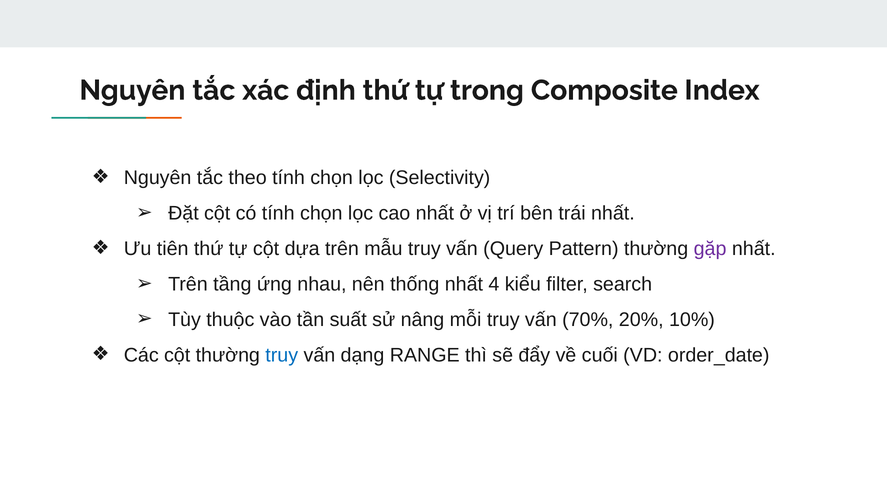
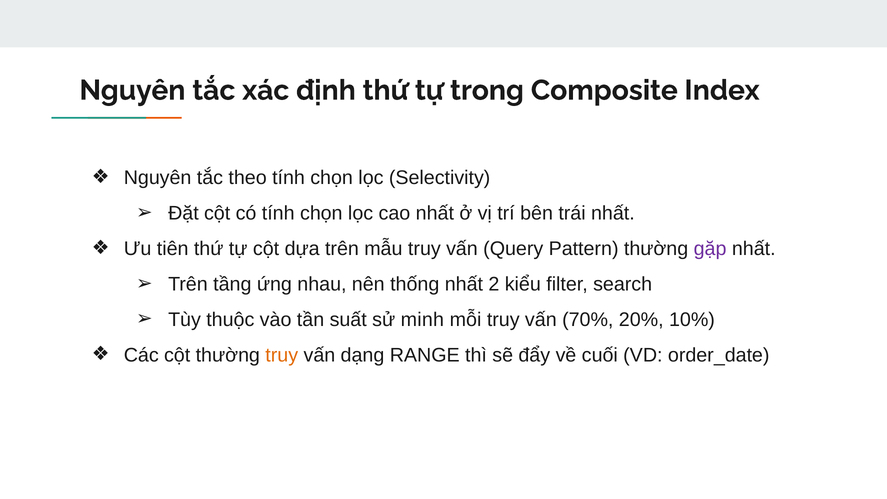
4: 4 -> 2 (494, 284)
nâng: nâng -> minh (422, 320)
truy colour: blue -> orange (282, 355)
